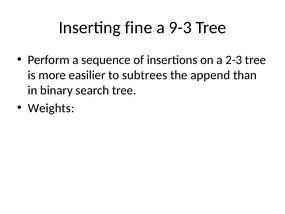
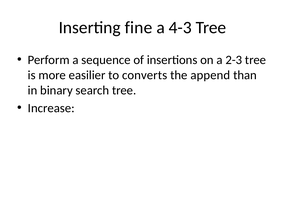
9-3: 9-3 -> 4-3 (180, 28)
subtrees: subtrees -> converts (145, 75)
Weights: Weights -> Increase (51, 108)
